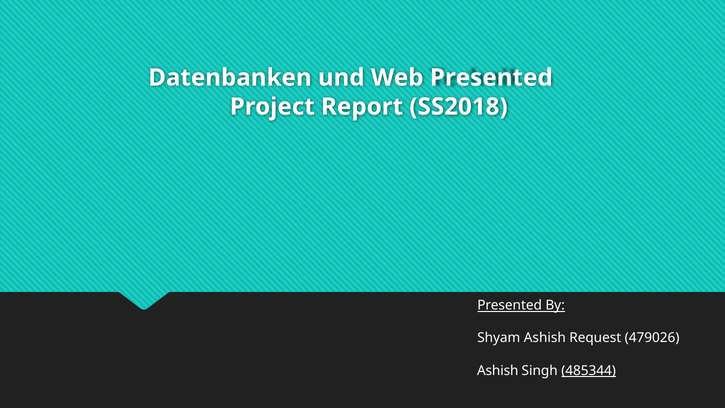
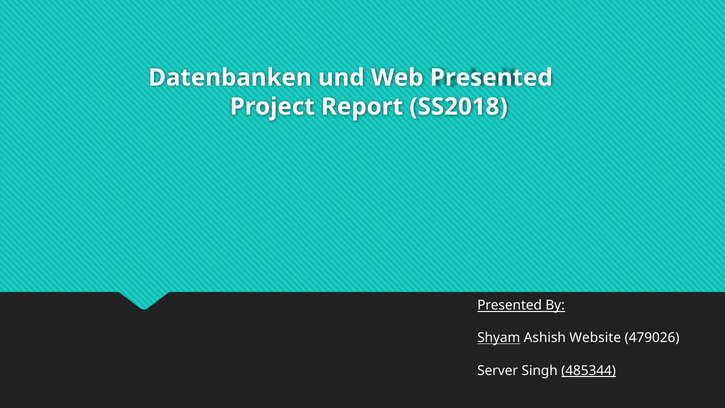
Shyam underline: none -> present (499, 338)
Request: Request -> Website (595, 338)
Ashish: Ashish -> Server (498, 370)
